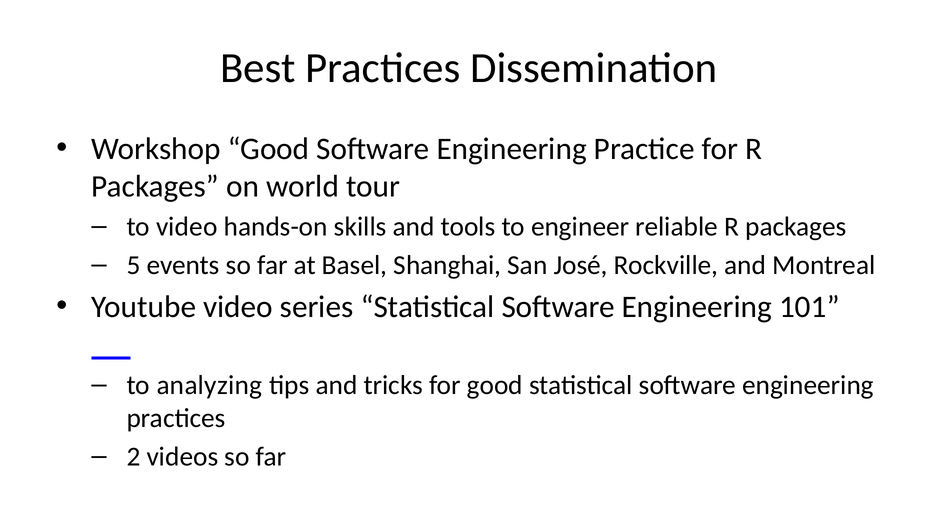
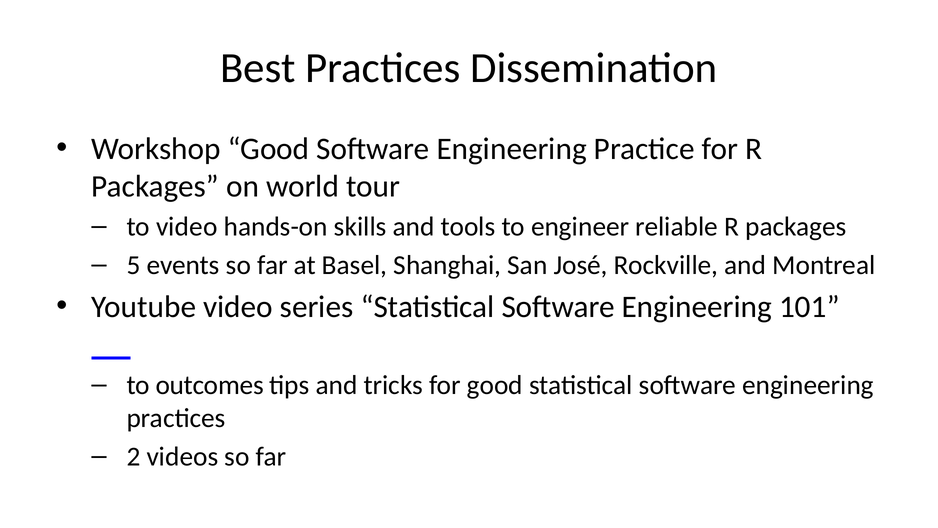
analyzing: analyzing -> outcomes (210, 385)
